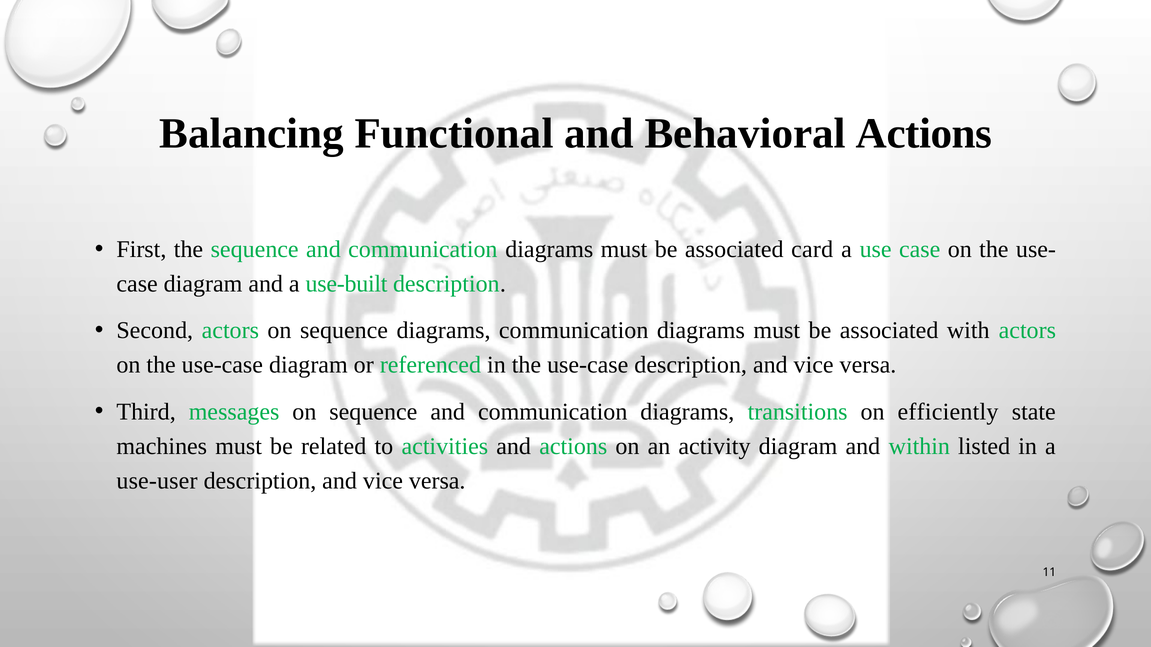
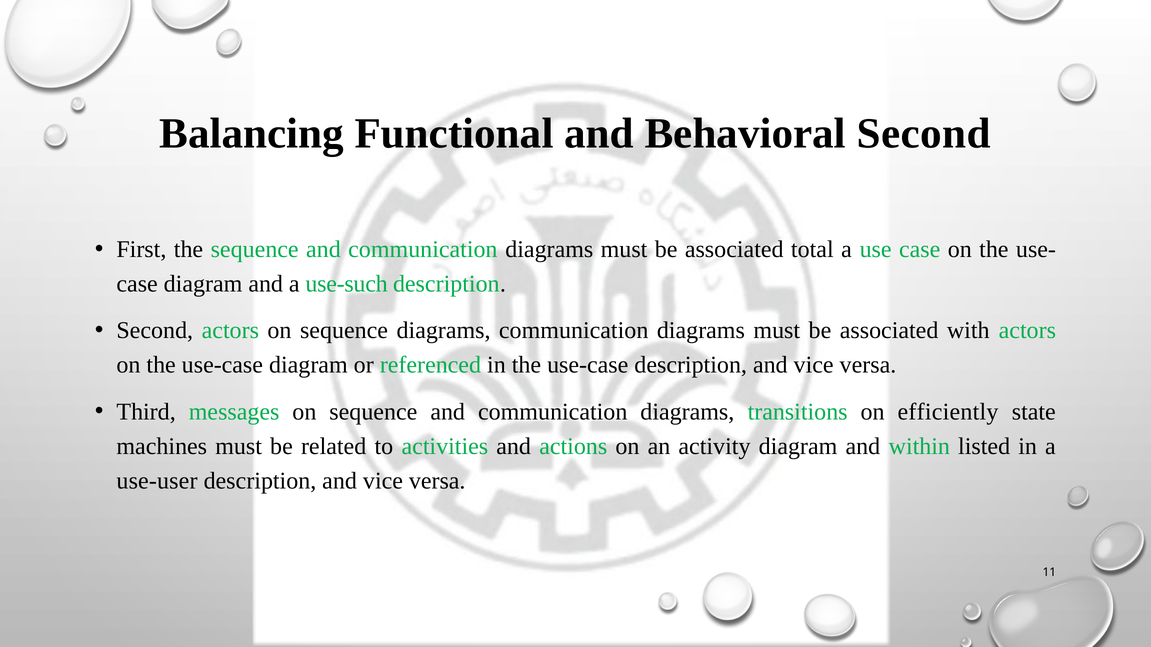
Behavioral Actions: Actions -> Second (924, 133)
card: card -> total (812, 250)
use-built: use-built -> use-such (347, 284)
